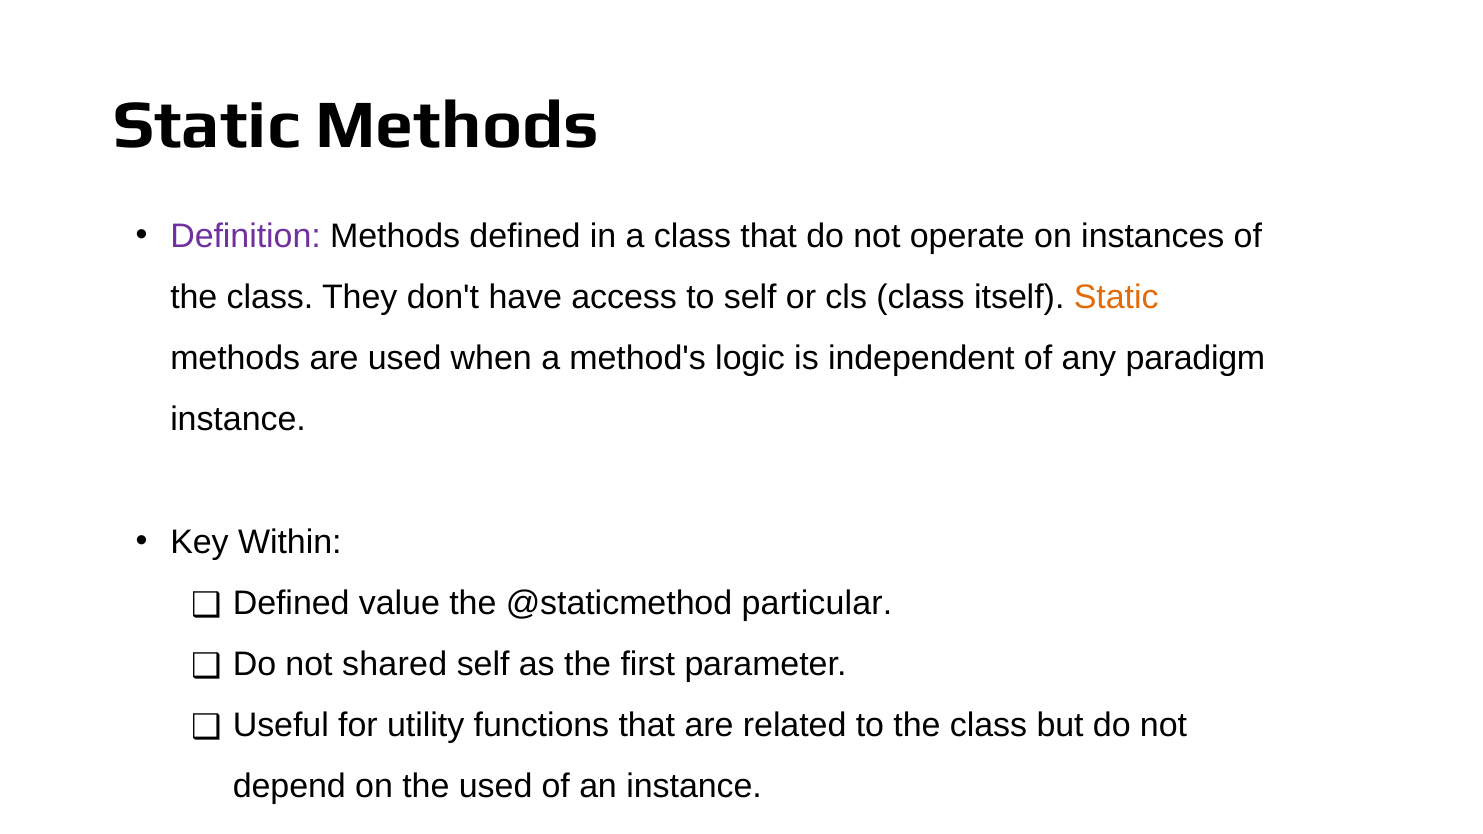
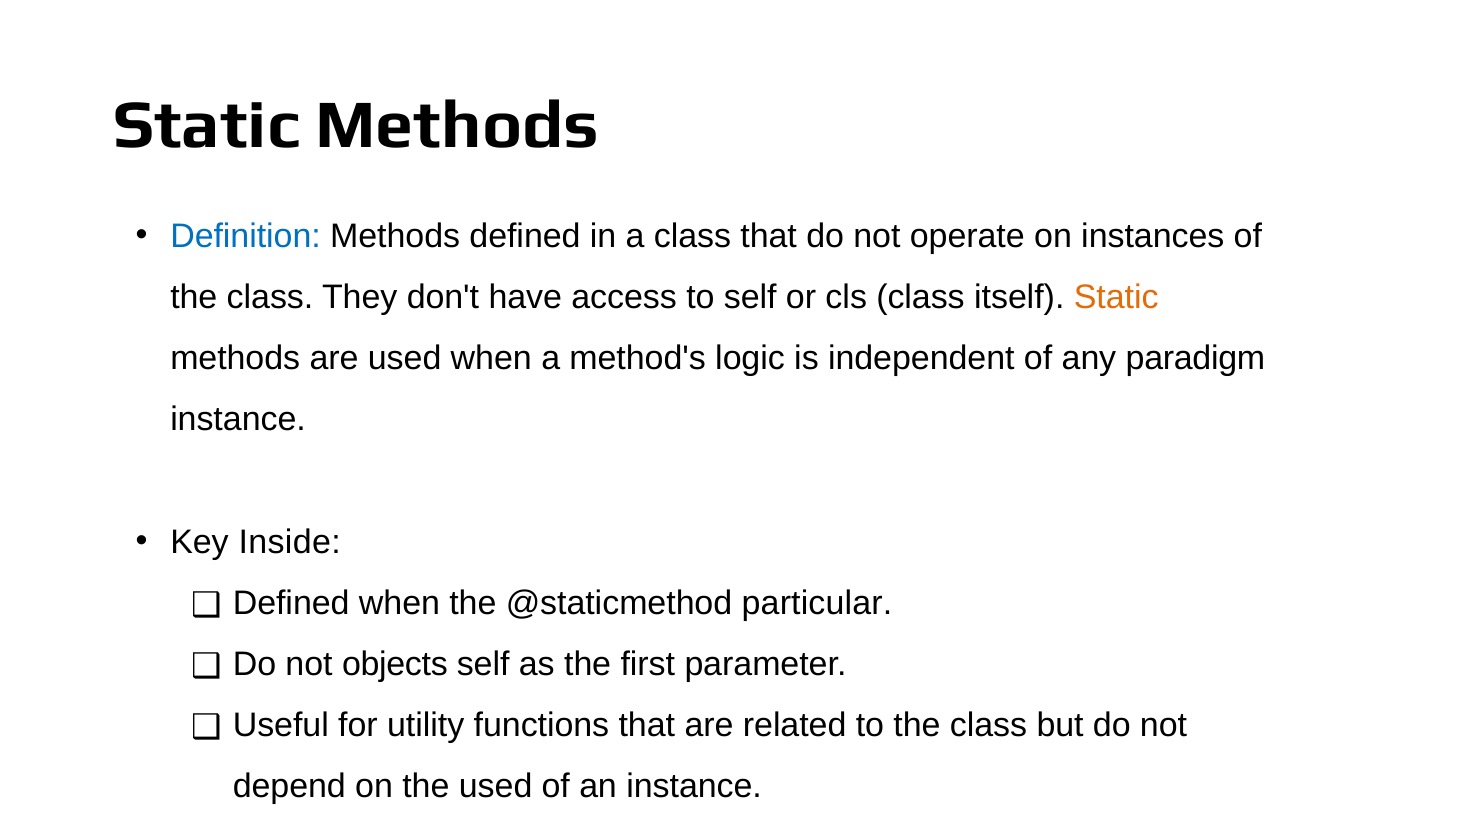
Definition colour: purple -> blue (246, 236)
Within: Within -> Inside (290, 542)
Defined value: value -> when (399, 603)
shared: shared -> objects (395, 664)
